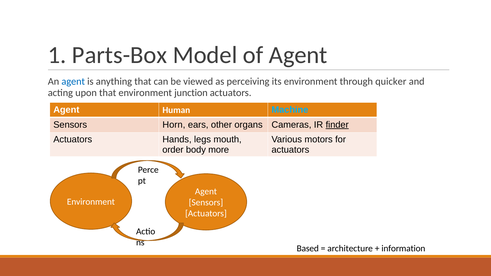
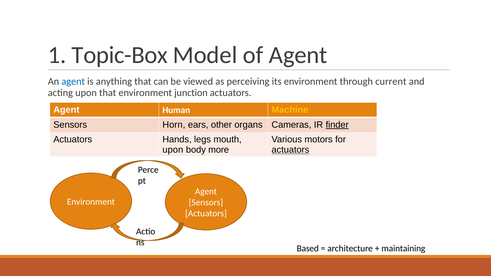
Parts-Box: Parts-Box -> Topic-Box (120, 55)
quicker: quicker -> current (391, 82)
Machine colour: light blue -> yellow (290, 110)
order: order -> upon (173, 150)
actuators underline: none -> present (290, 150)
information: information -> maintaining (403, 249)
